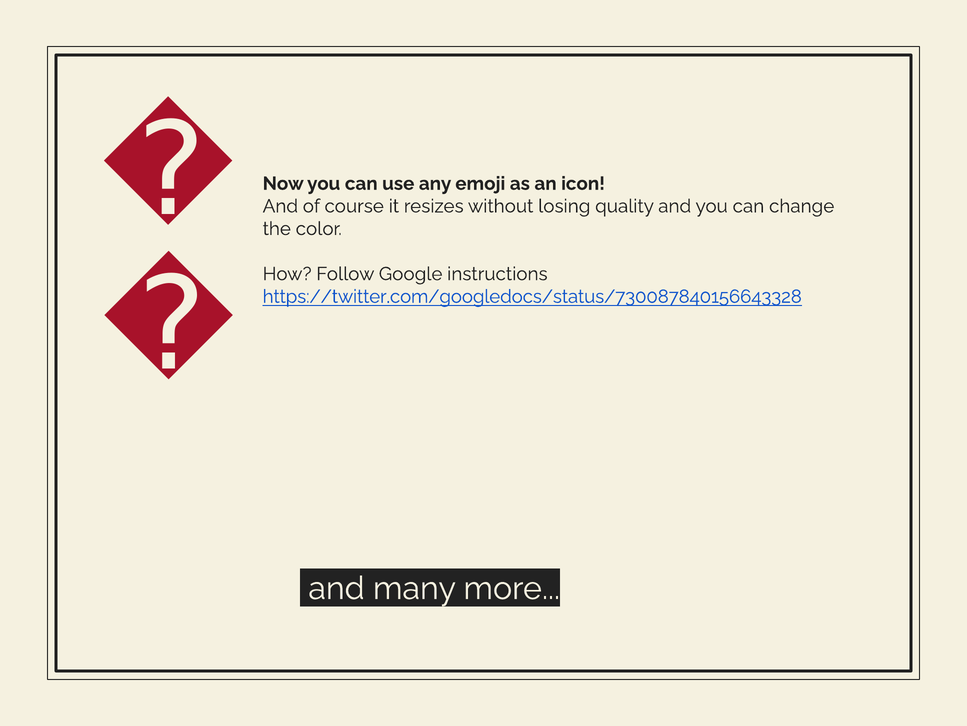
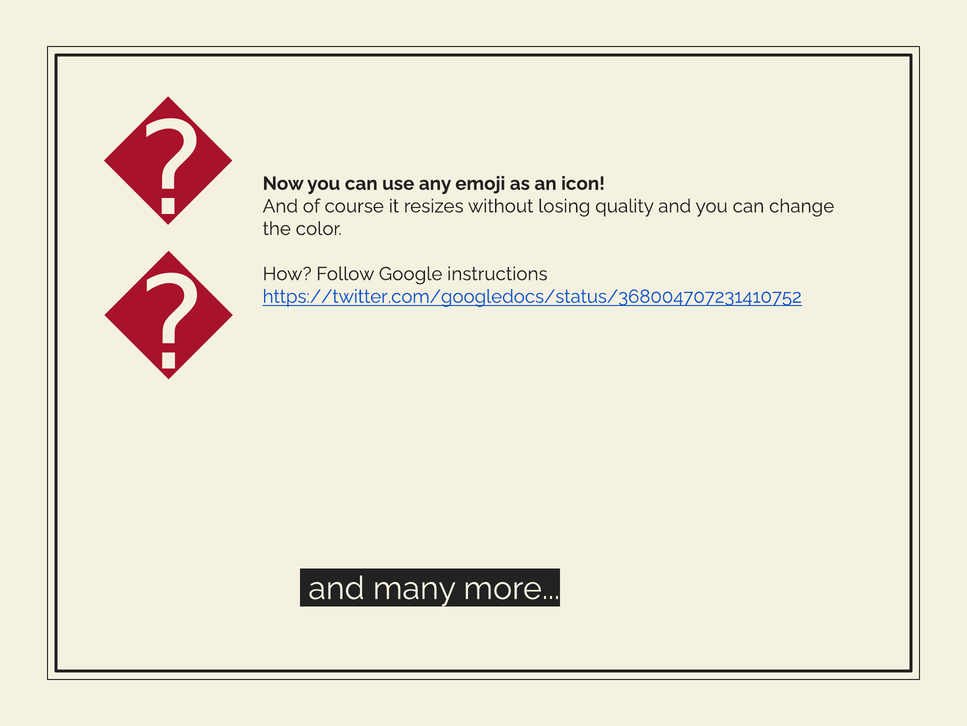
https://twitter.com/googledocs/status/730087840156643328: https://twitter.com/googledocs/status/730087840156643328 -> https://twitter.com/googledocs/status/368004707231410752 (532, 296)
